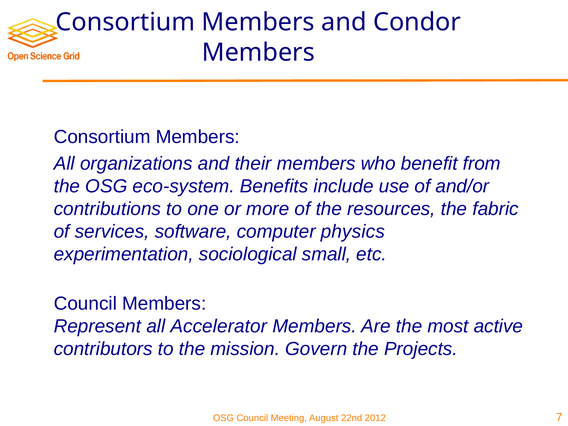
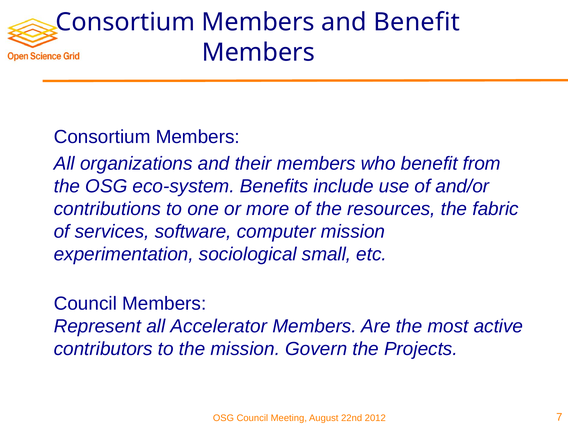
and Condor: Condor -> Benefit (417, 22)
computer physics: physics -> mission (353, 232)
